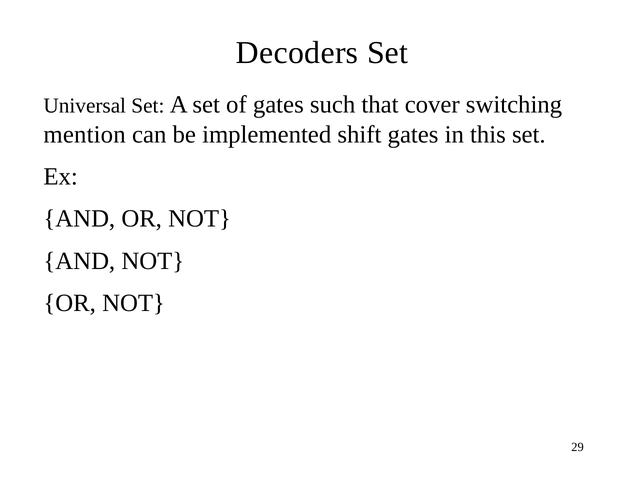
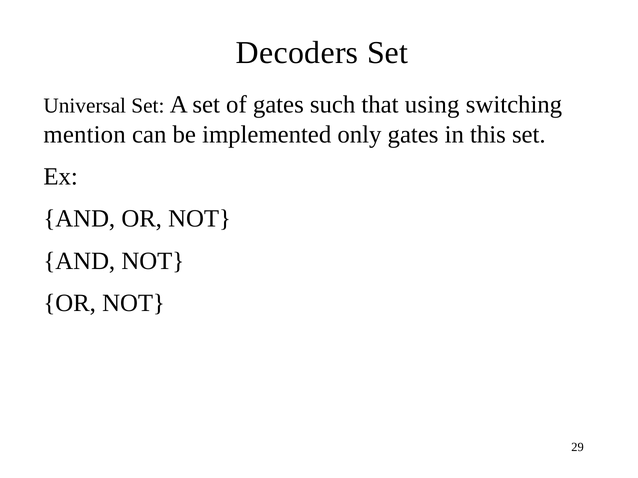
cover: cover -> using (432, 105)
shift: shift -> only (359, 135)
